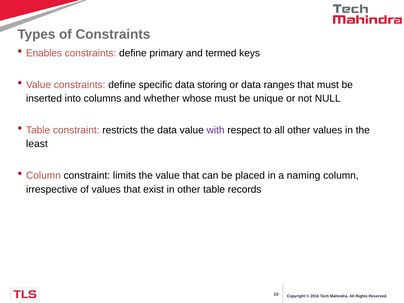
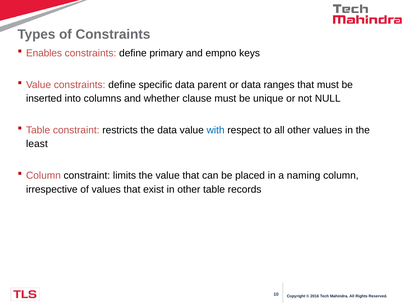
termed: termed -> empno (221, 53)
storing: storing -> parent (212, 85)
whose: whose -> clause (197, 99)
with colour: purple -> blue (216, 130)
